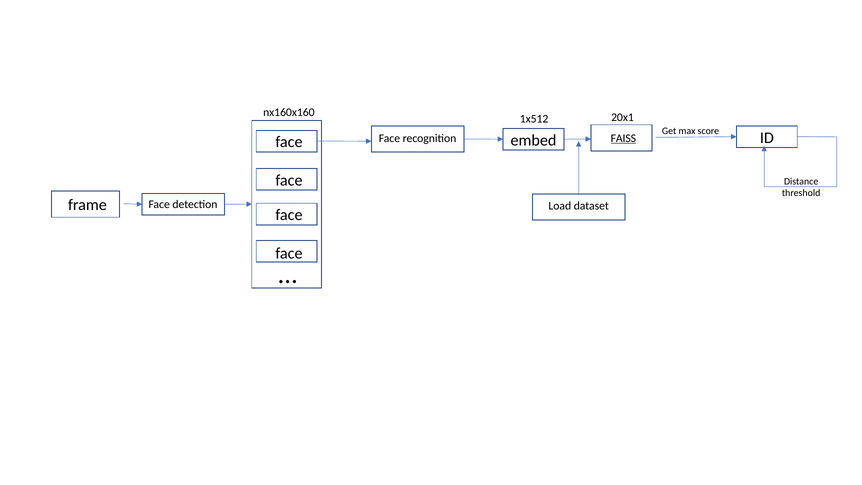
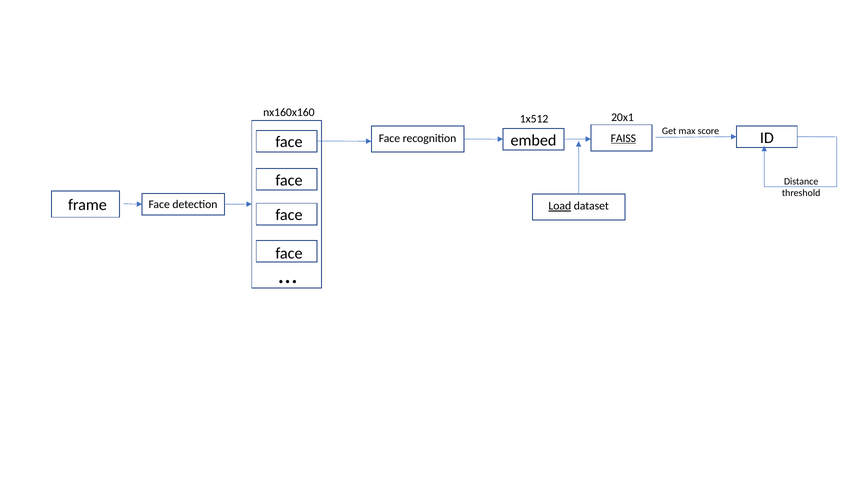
Load underline: none -> present (560, 206)
